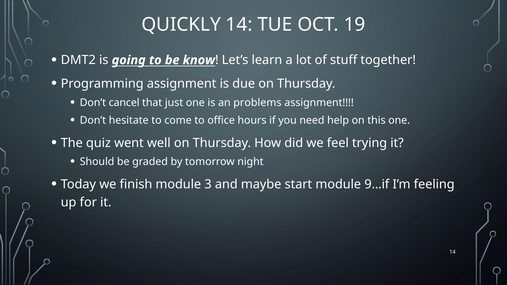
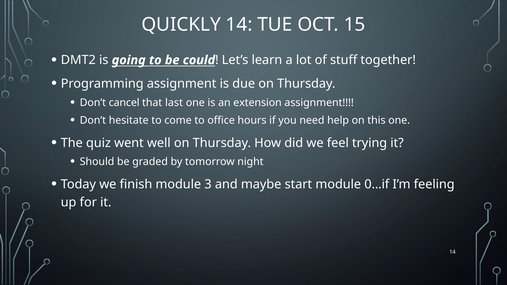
19: 19 -> 15 (355, 25)
know: know -> could (199, 60)
just: just -> last (174, 103)
problems: problems -> extension (257, 103)
9…if: 9…if -> 0…if (377, 184)
